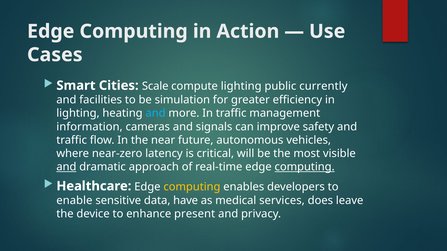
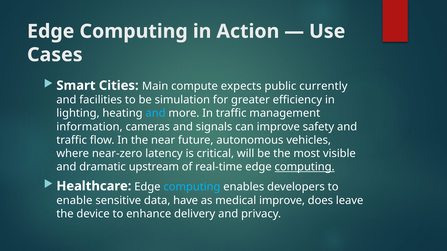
Scale: Scale -> Main (155, 86)
compute lighting: lighting -> expects (241, 86)
and underline: present -> none (66, 167)
approach: approach -> upstream (154, 167)
computing colour: yellow -> light blue (192, 187)
medical services: services -> improve (282, 201)
present: present -> delivery (195, 214)
